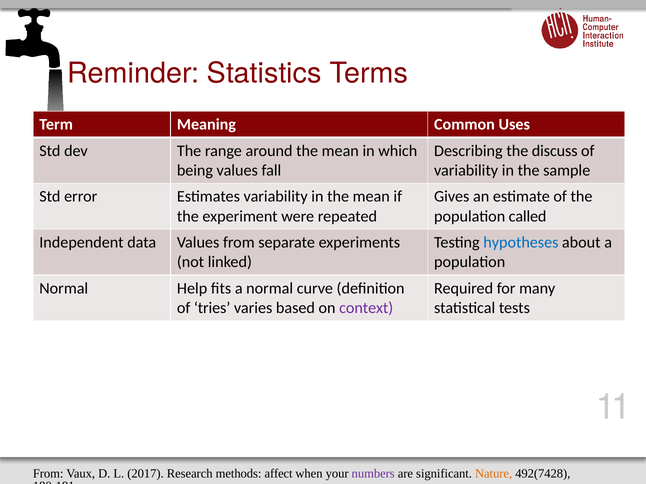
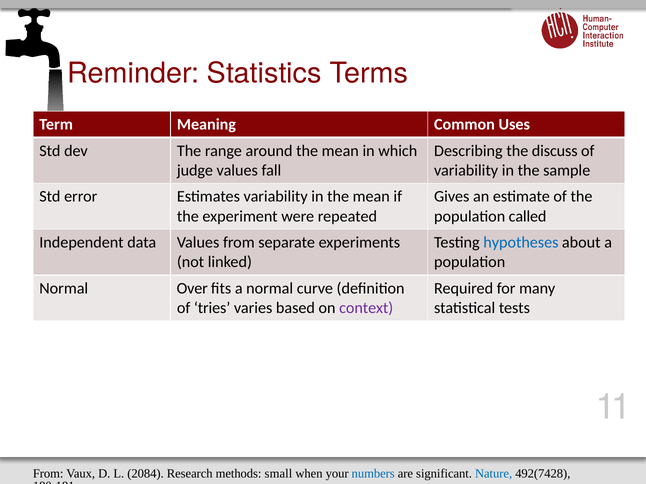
being: being -> judge (195, 171)
Help: Help -> Over (192, 289)
2017: 2017 -> 2084 (146, 474)
affect: affect -> small (278, 474)
numbers colour: purple -> blue (373, 474)
Nature colour: orange -> blue (494, 474)
